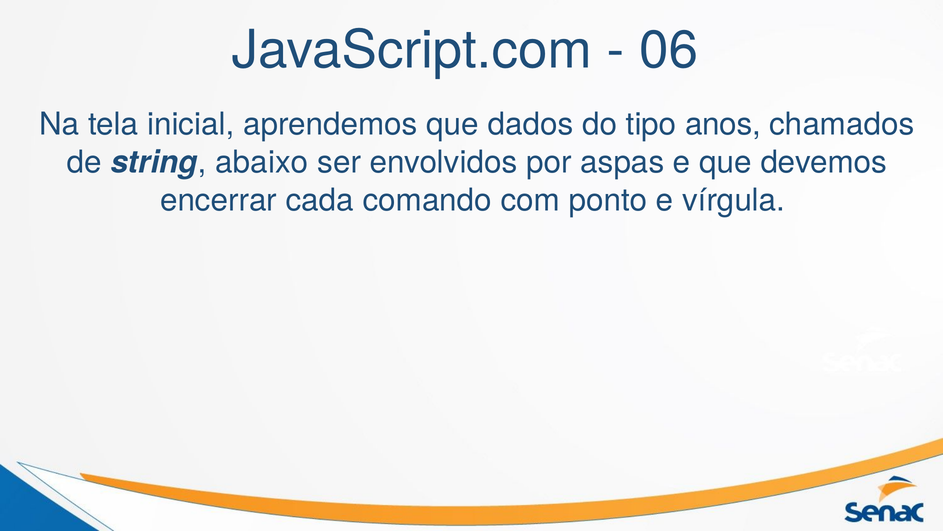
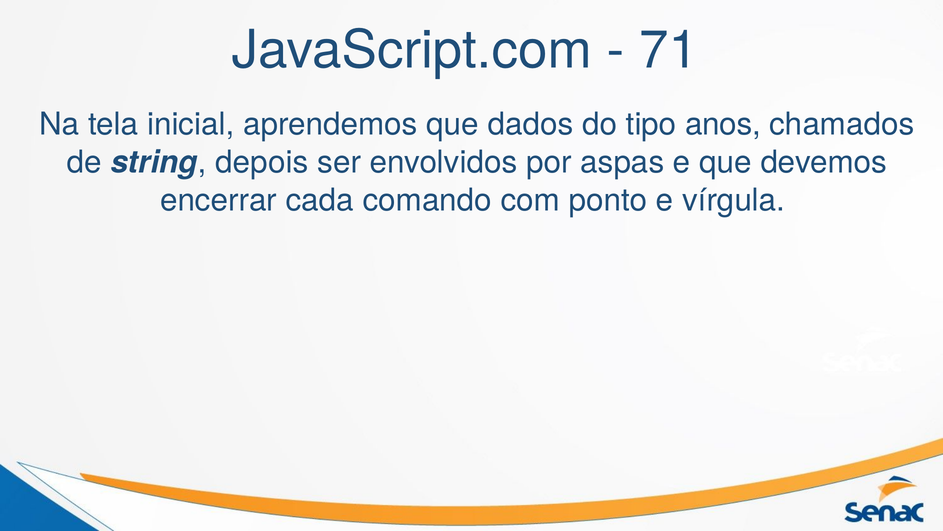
06: 06 -> 71 (669, 50)
abaixo: abaixo -> depois (262, 162)
